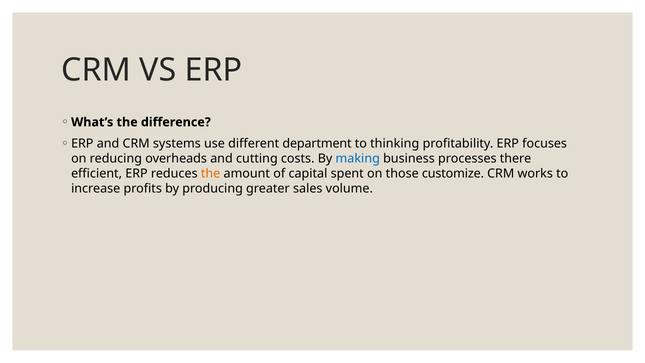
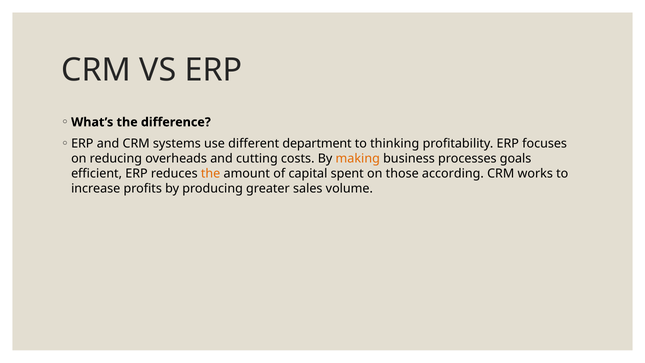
making colour: blue -> orange (358, 159)
there: there -> goals (516, 159)
customize: customize -> according (453, 174)
